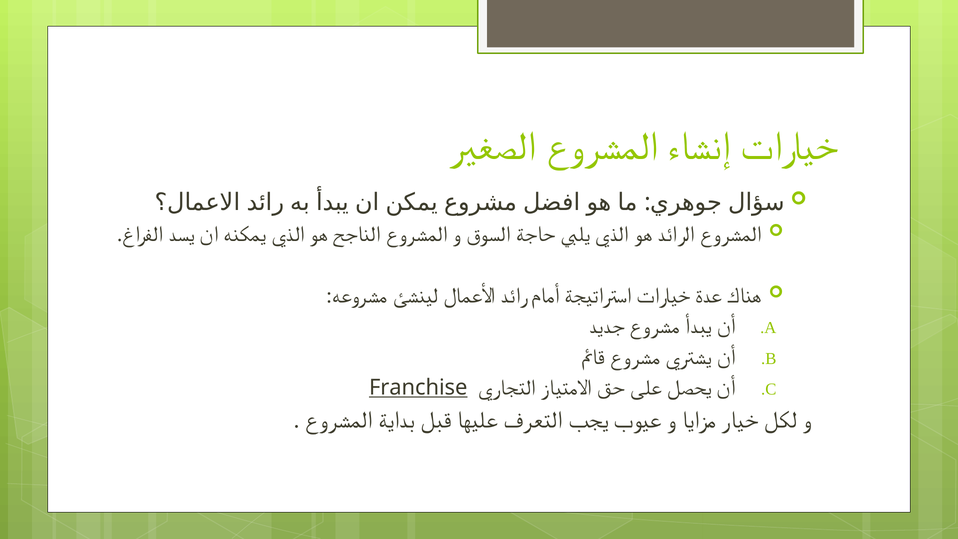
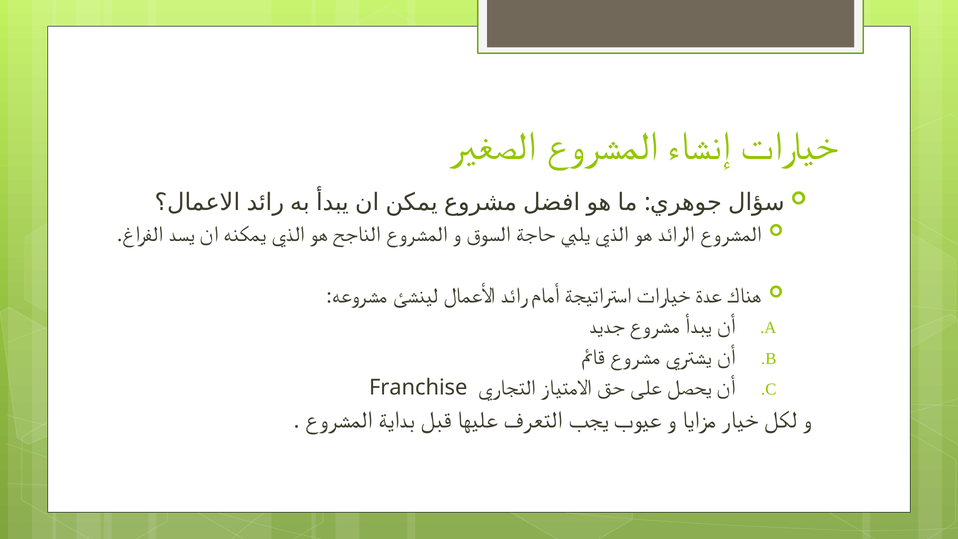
Franchise underline: present -> none (418, 387)
